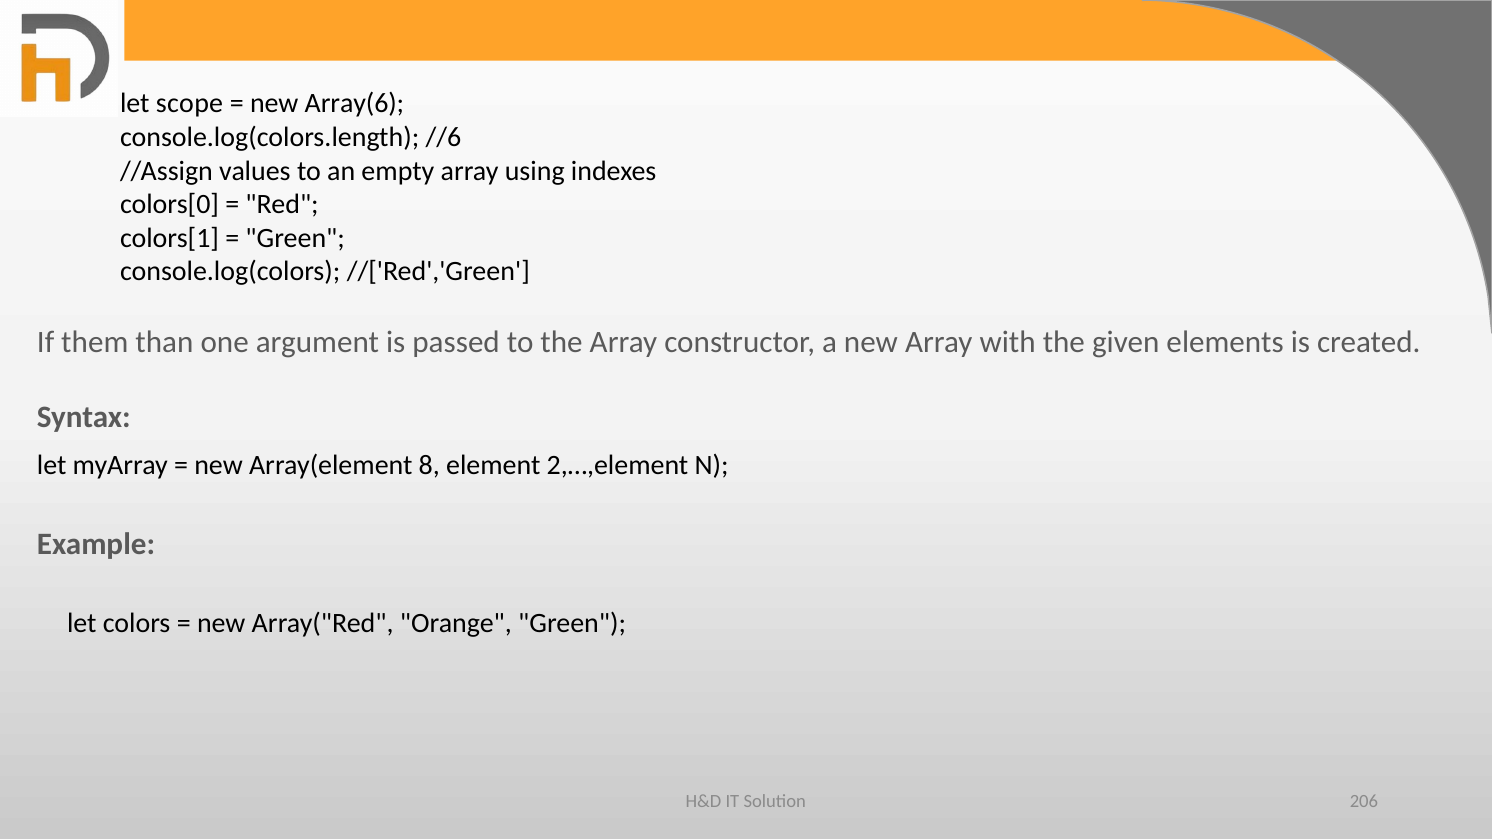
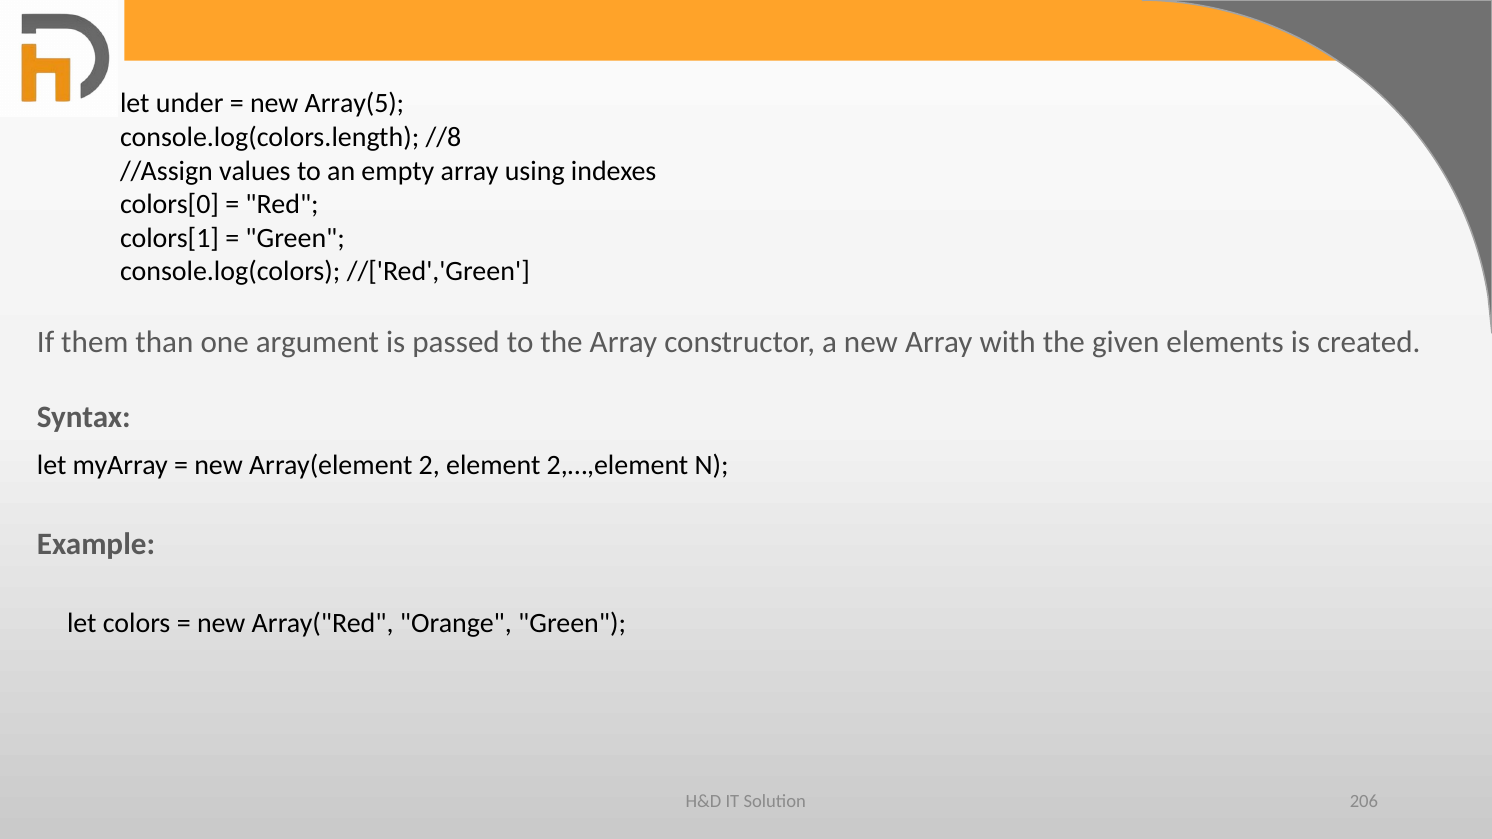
scope: scope -> under (190, 104)
Array(6: Array(6 -> Array(5 (354, 104)
//6: //6 -> //8 (443, 137)
8: 8 -> 2 (429, 466)
